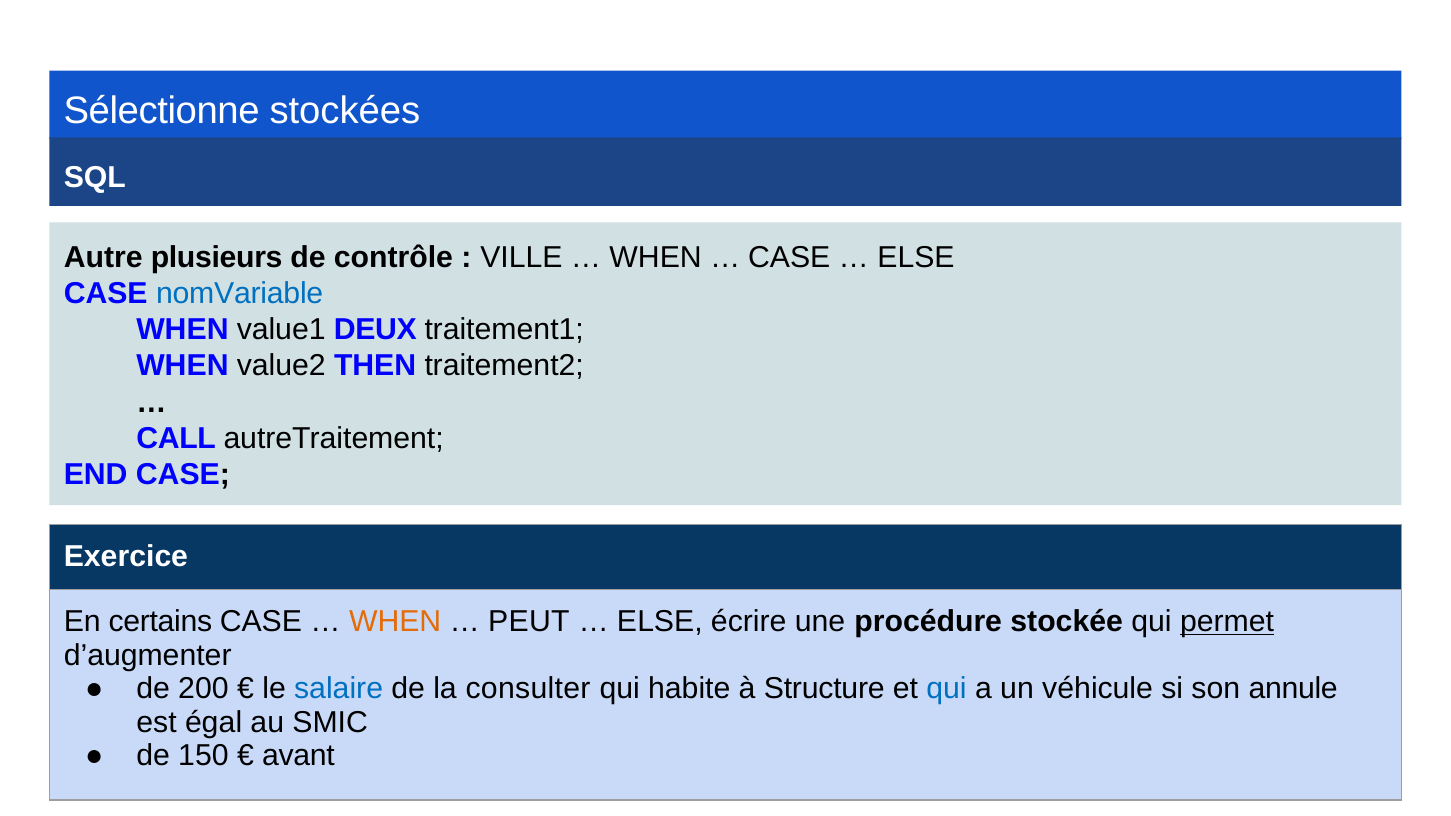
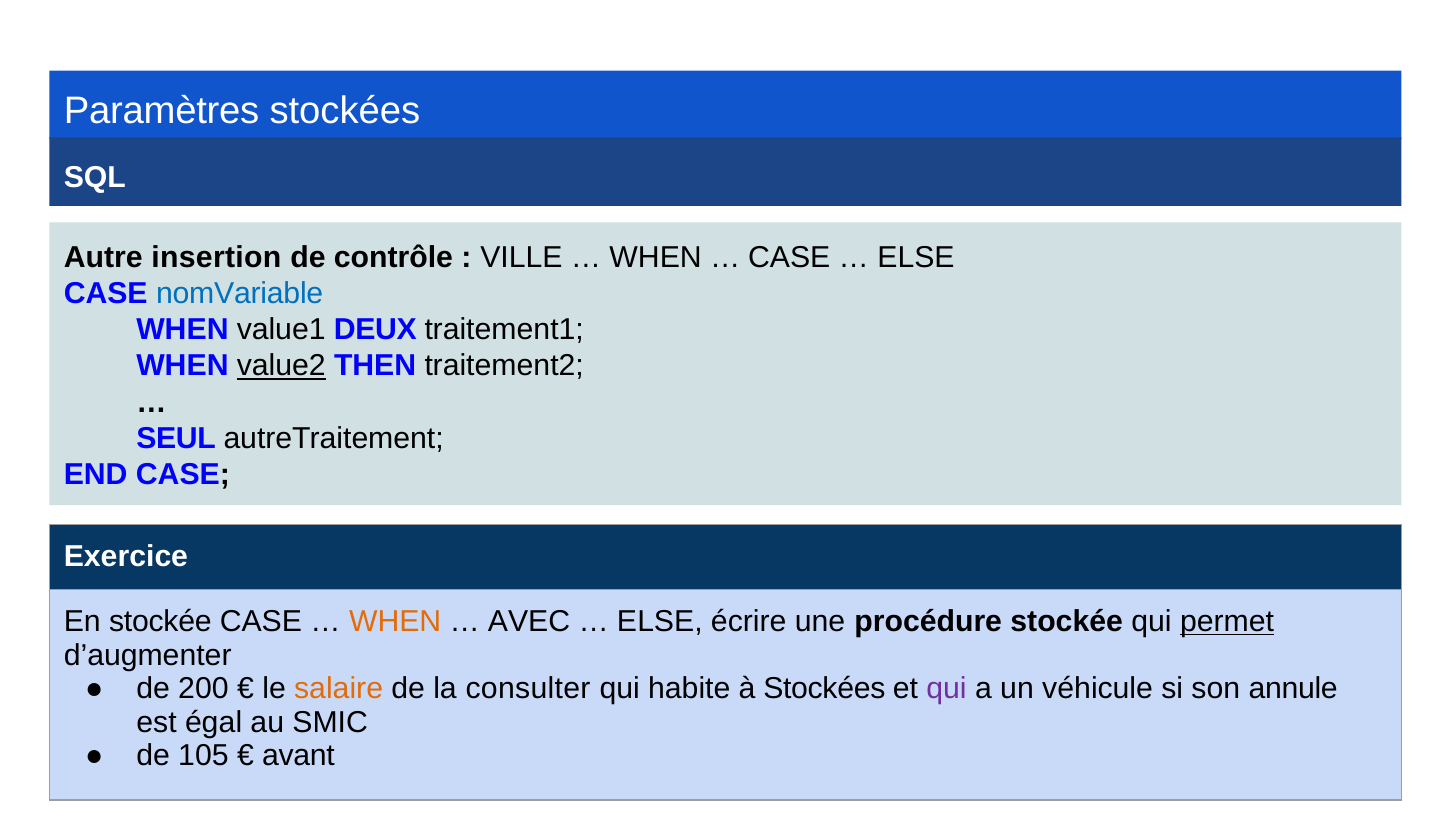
Sélectionne: Sélectionne -> Paramètres (162, 111)
plusieurs: plusieurs -> insertion (216, 257)
value2 underline: none -> present (281, 366)
CALL: CALL -> SEUL (176, 439)
En certains: certains -> stockée (160, 622)
PEUT: PEUT -> AVEC (529, 622)
salaire colour: blue -> orange (339, 689)
à Structure: Structure -> Stockées (824, 689)
qui colour: blue -> purple (946, 689)
150: 150 -> 105 (203, 756)
